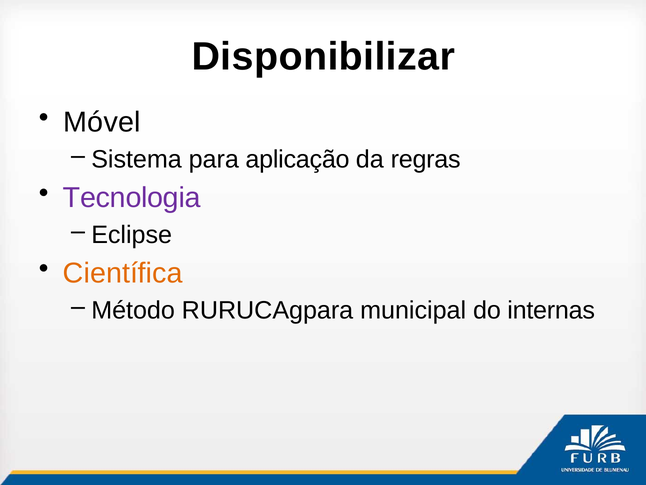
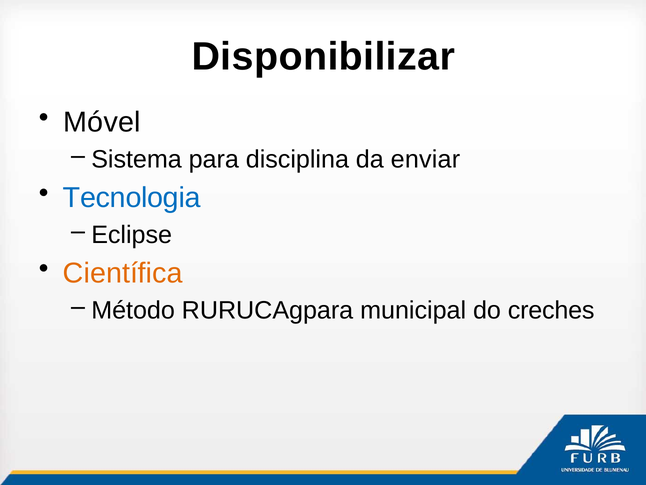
aplicação: aplicação -> disciplina (297, 159)
regras: regras -> enviar (425, 159)
Tecnologia colour: purple -> blue (132, 198)
internas: internas -> creches (551, 310)
